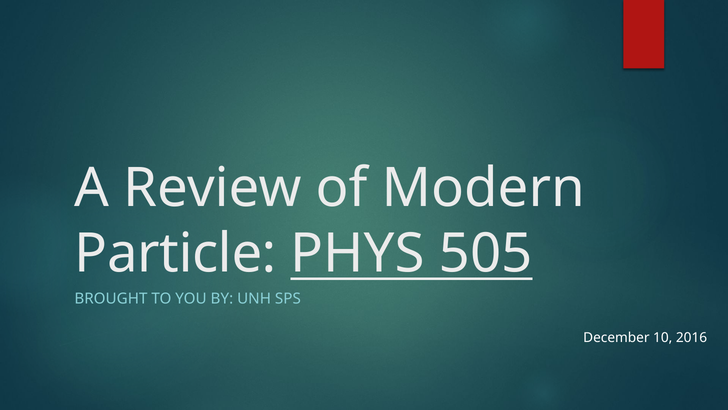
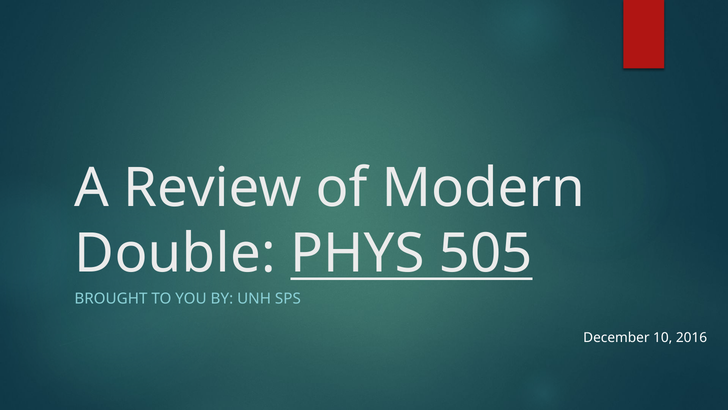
Particle: Particle -> Double (175, 254)
